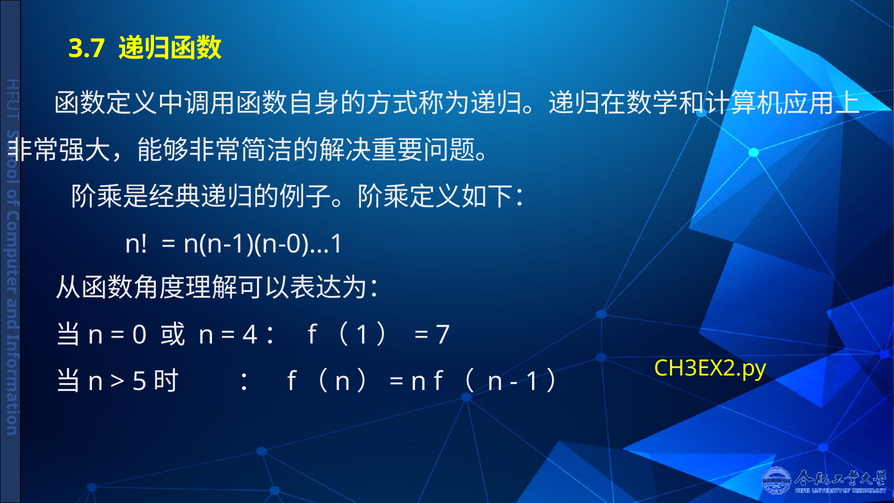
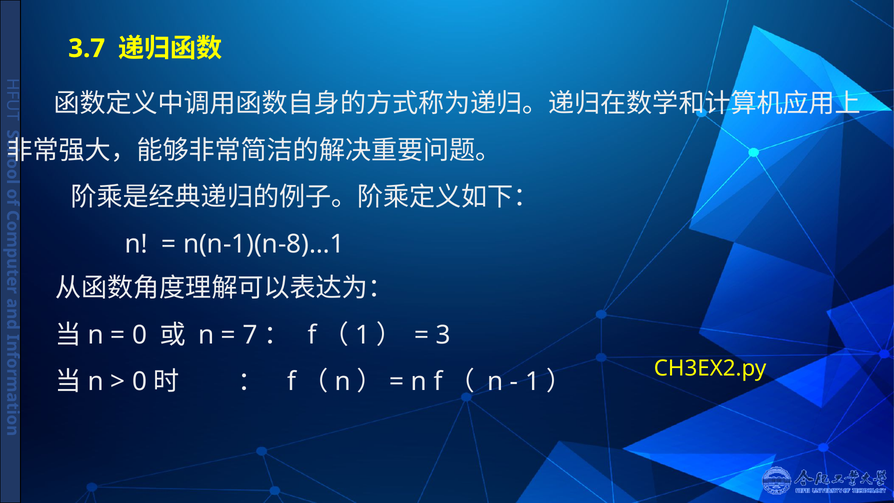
n(n-1)(n-0)…1: n(n-1)(n-0)…1 -> n(n-1)(n-8)…1 (264, 244)
4: 4 -> 7 (250, 335)
7: 7 -> 3 (443, 335)
5: 5 -> 0 (139, 382)
